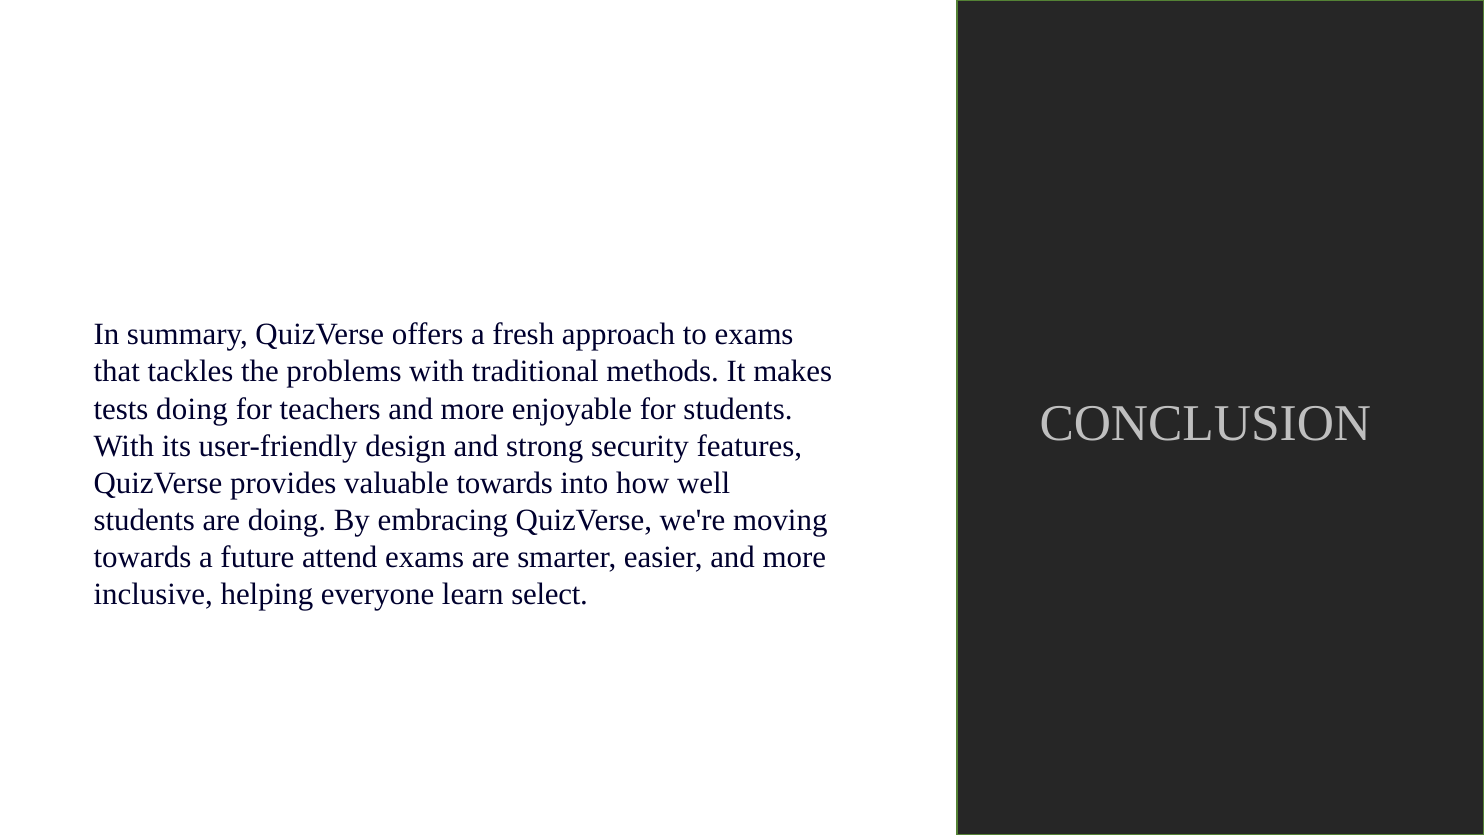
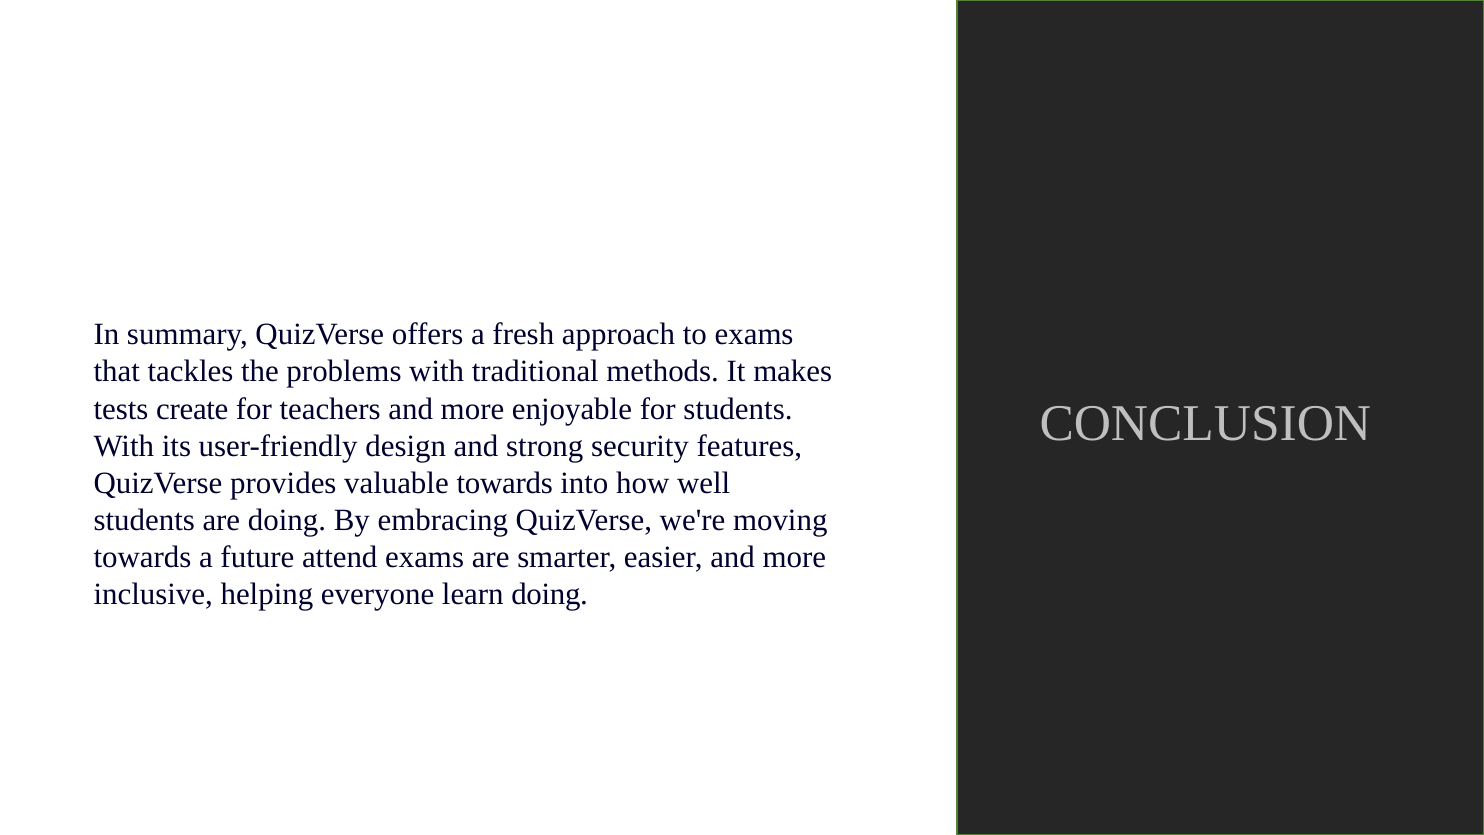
tests doing: doing -> create (192, 409)
learn select: select -> doing (550, 594)
